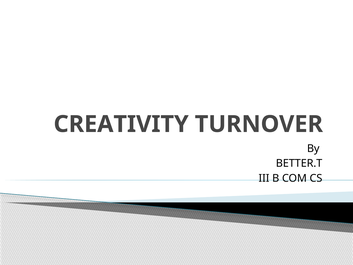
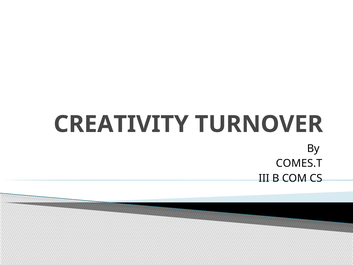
BETTER.T: BETTER.T -> COMES.T (299, 163)
